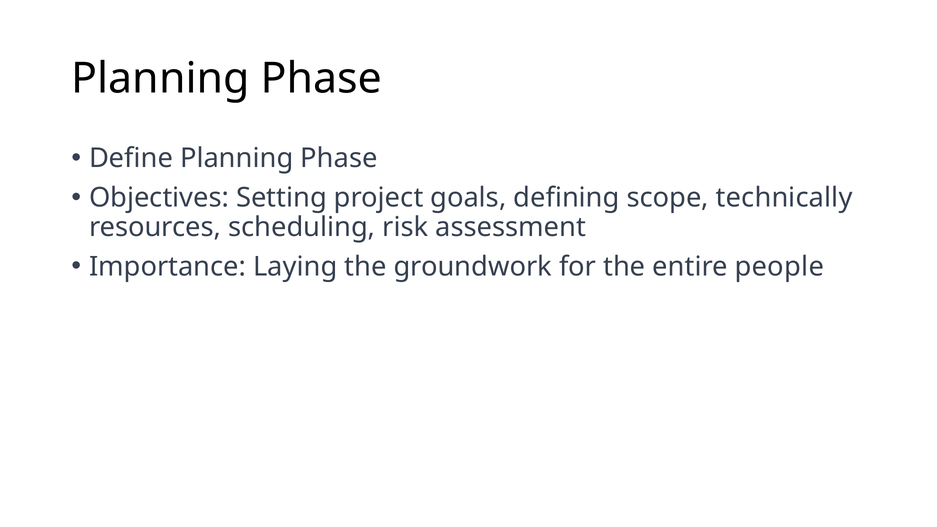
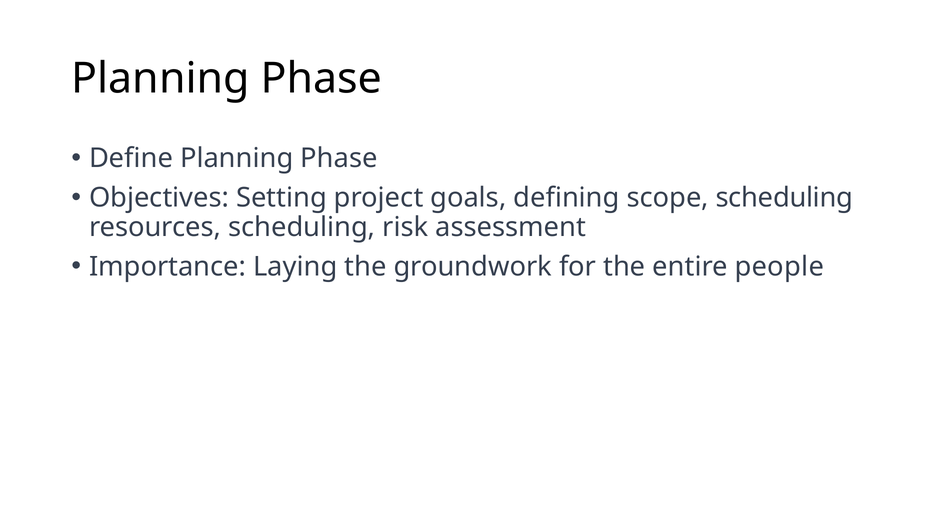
scope technically: technically -> scheduling (784, 198)
